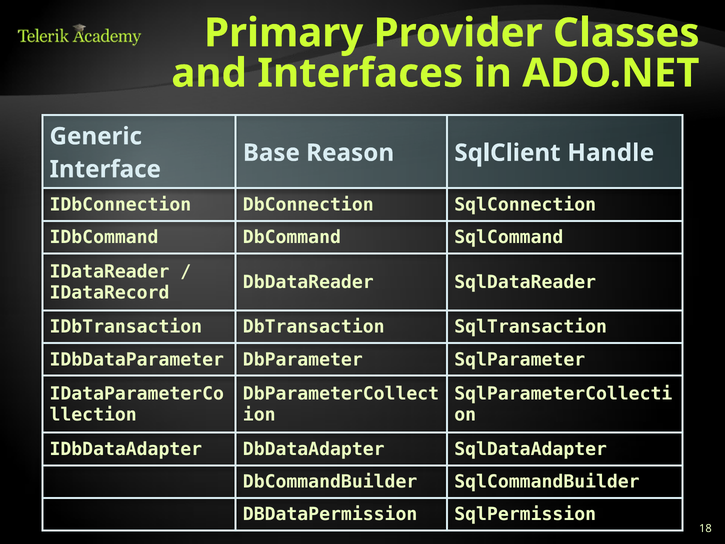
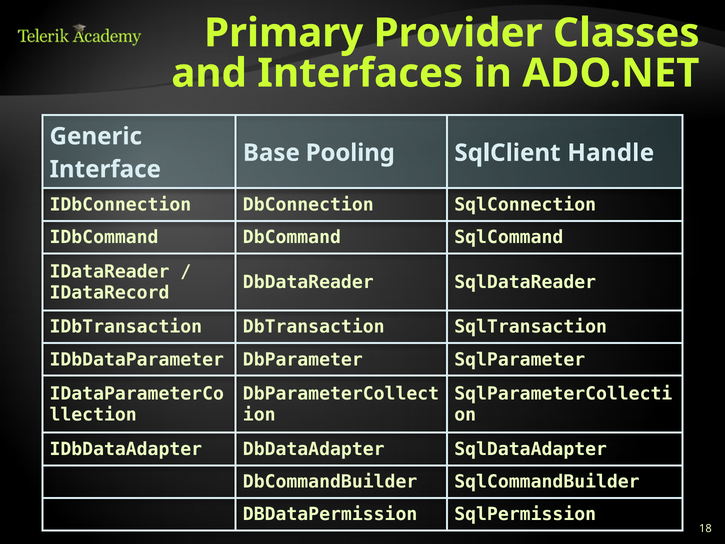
Reason: Reason -> Pooling (350, 153)
